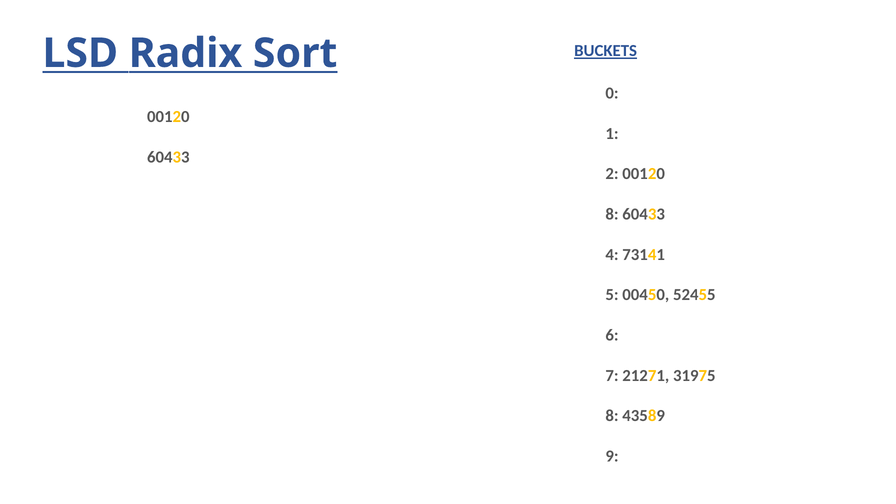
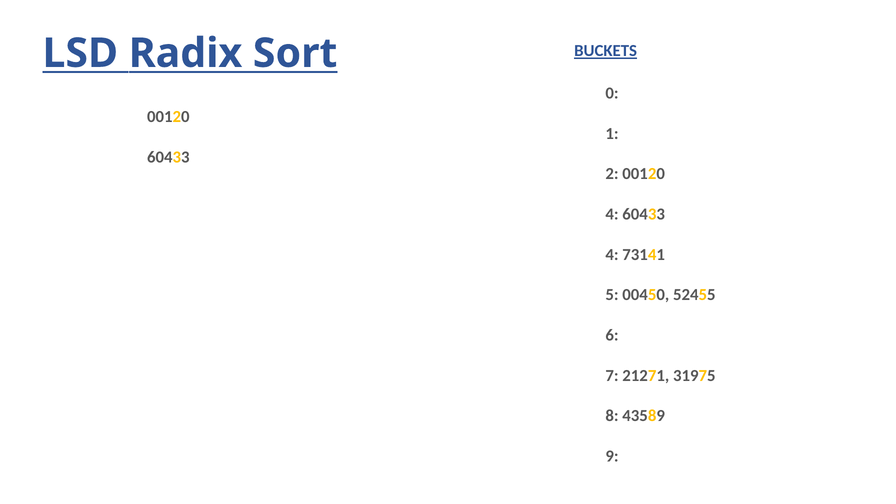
8: 8 -> 4 (612, 214)
